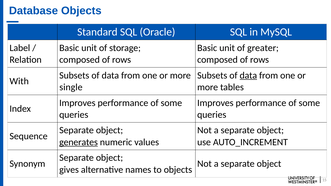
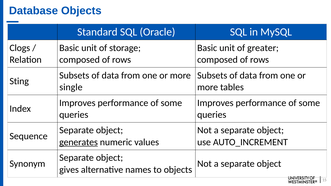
Label: Label -> Clogs (20, 48)
data underline: present -> none (248, 75)
With: With -> Sting (19, 81)
